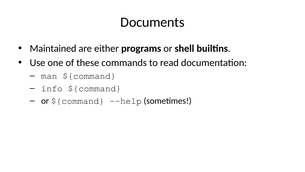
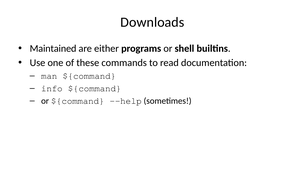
Documents: Documents -> Downloads (152, 22)
